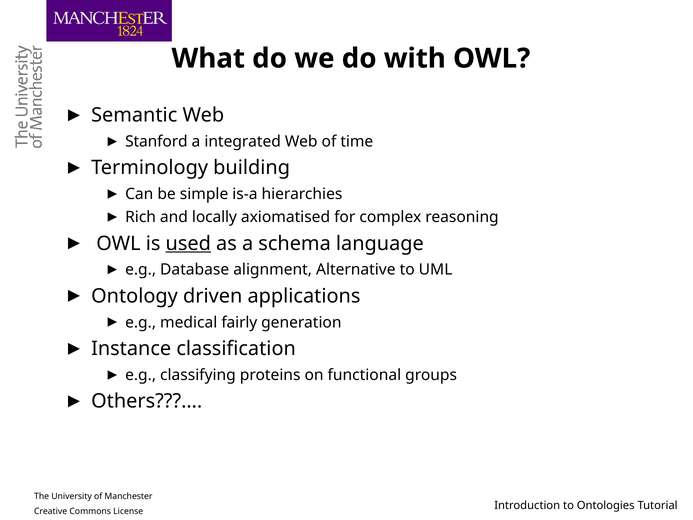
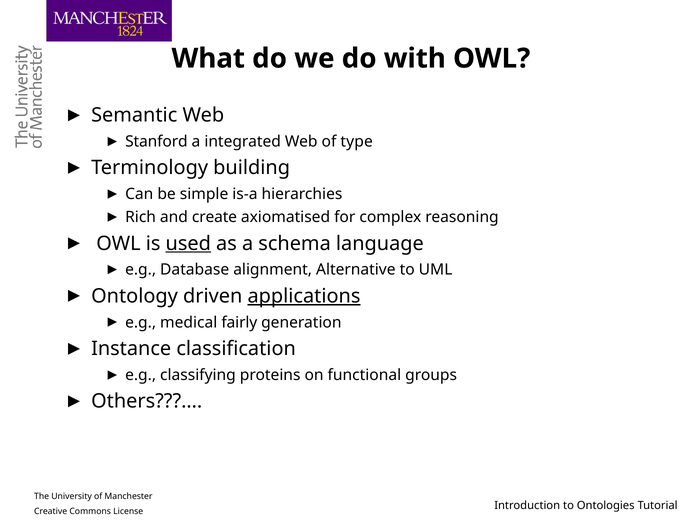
time: time -> type (357, 142)
locally: locally -> create (214, 217)
applications underline: none -> present (304, 296)
